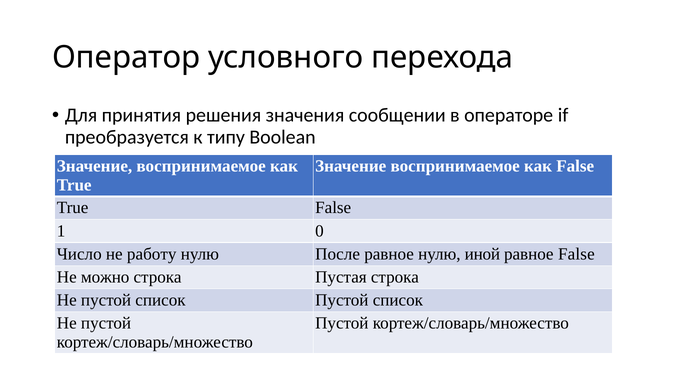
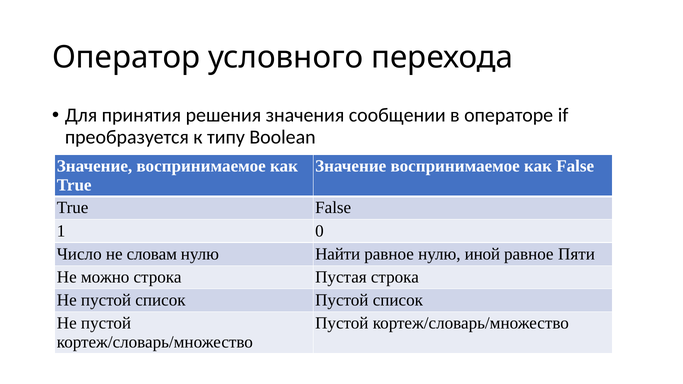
работу: работу -> словам (152, 254)
После: После -> Найти (338, 254)
равное False: False -> Пяти (576, 254)
